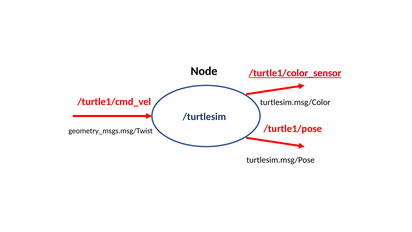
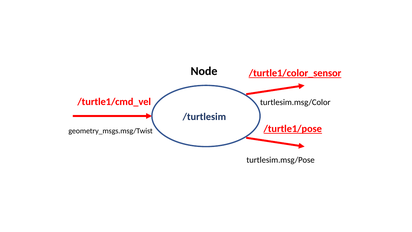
/turtle1/pose underline: none -> present (293, 129)
